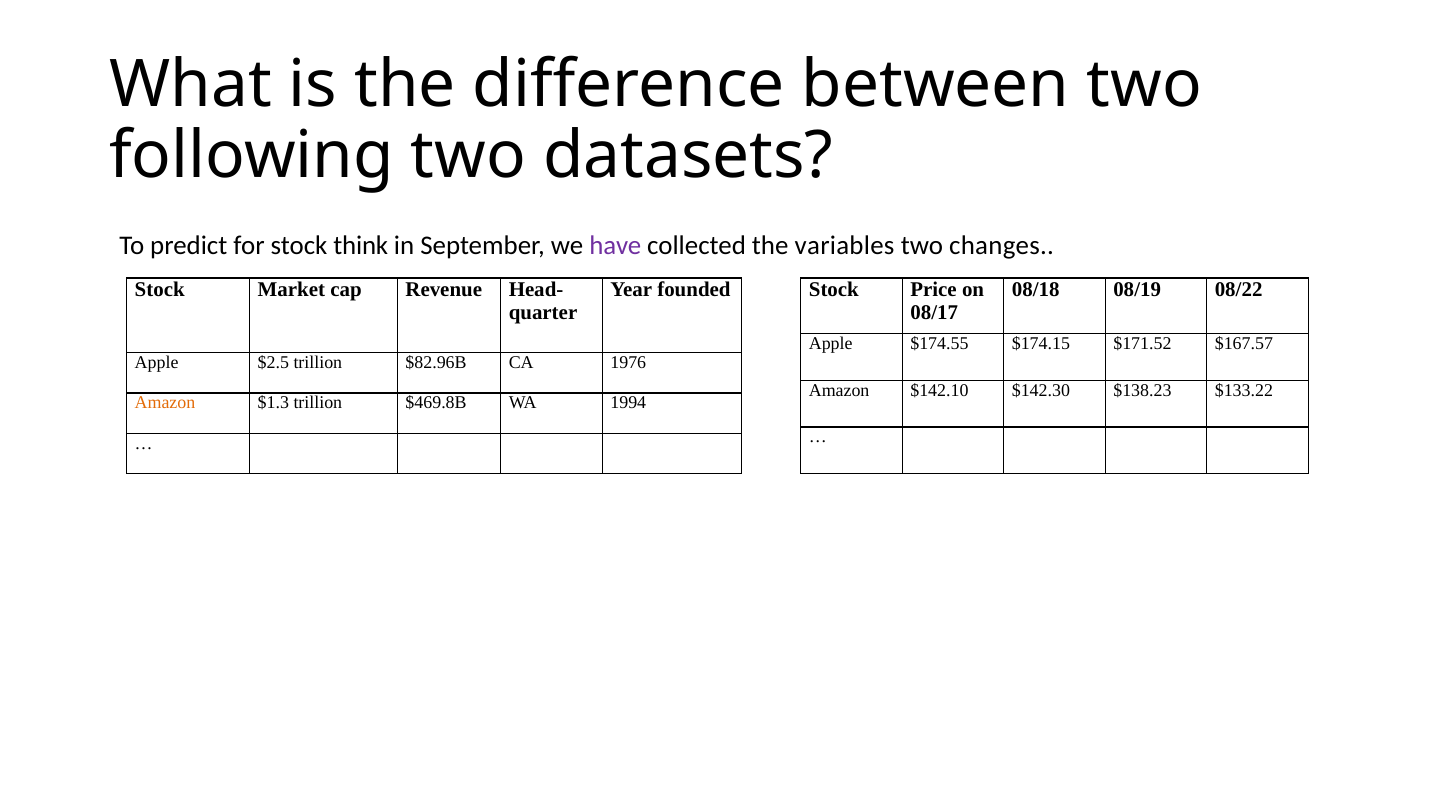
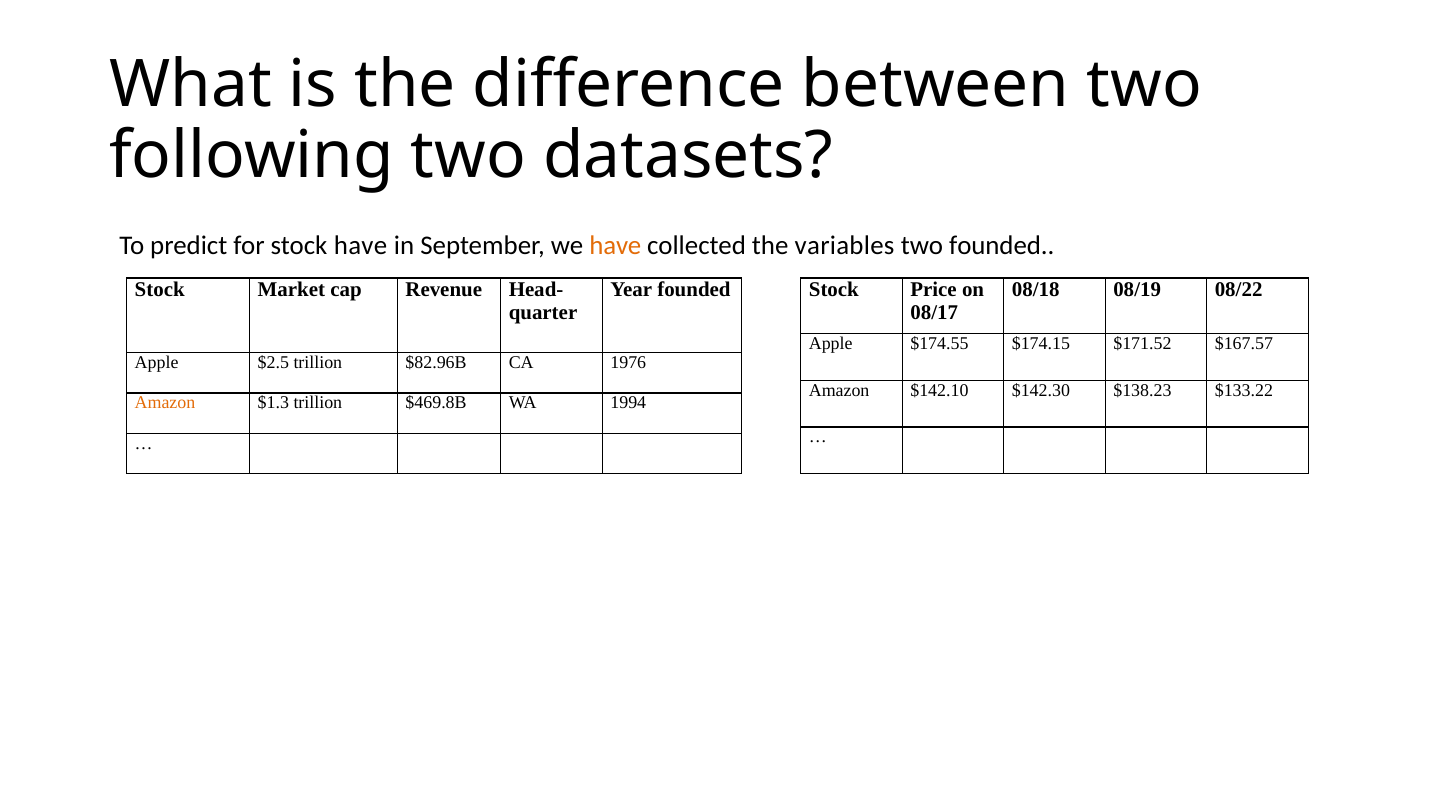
stock think: think -> have (361, 246)
have colour: purple -> orange (615, 246)
two changes: changes -> founded (1002, 246)
